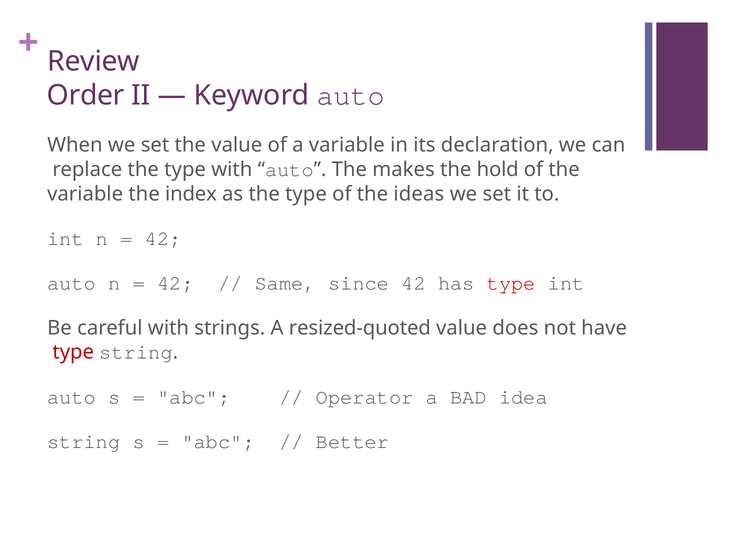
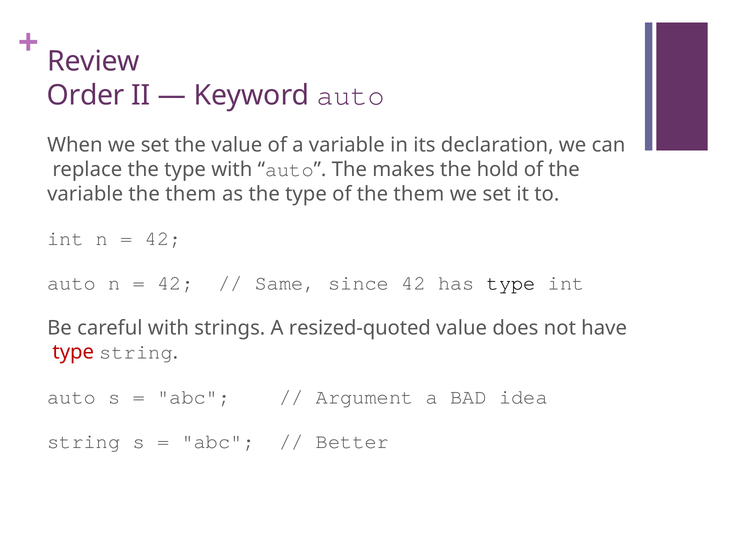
variable the index: index -> them (191, 194)
of the ideas: ideas -> them (419, 194)
type colour: red -> black (511, 283)
Operator: Operator -> Argument (365, 397)
